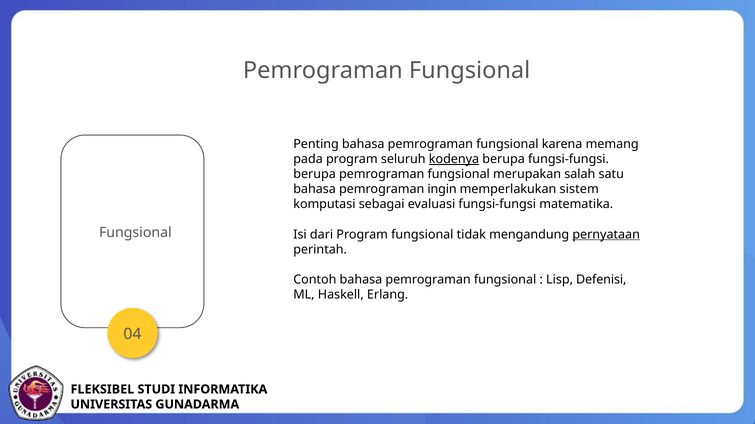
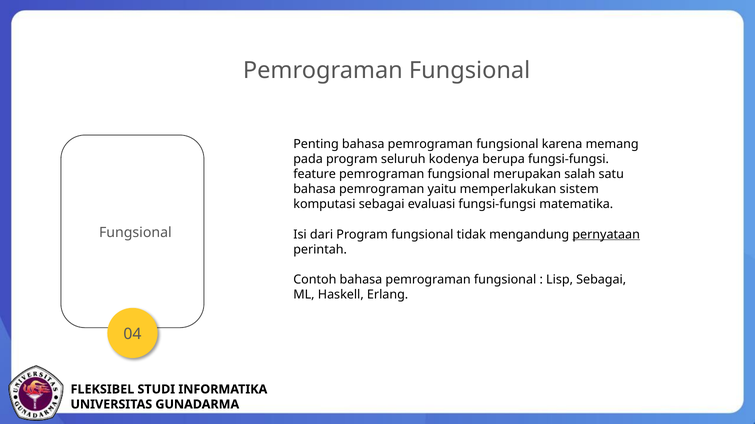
kodenya underline: present -> none (454, 159)
berupa: berupa -> feature (315, 174)
ingin: ingin -> yaitu (442, 190)
Lisp Defenisi: Defenisi -> Sebagai (601, 280)
